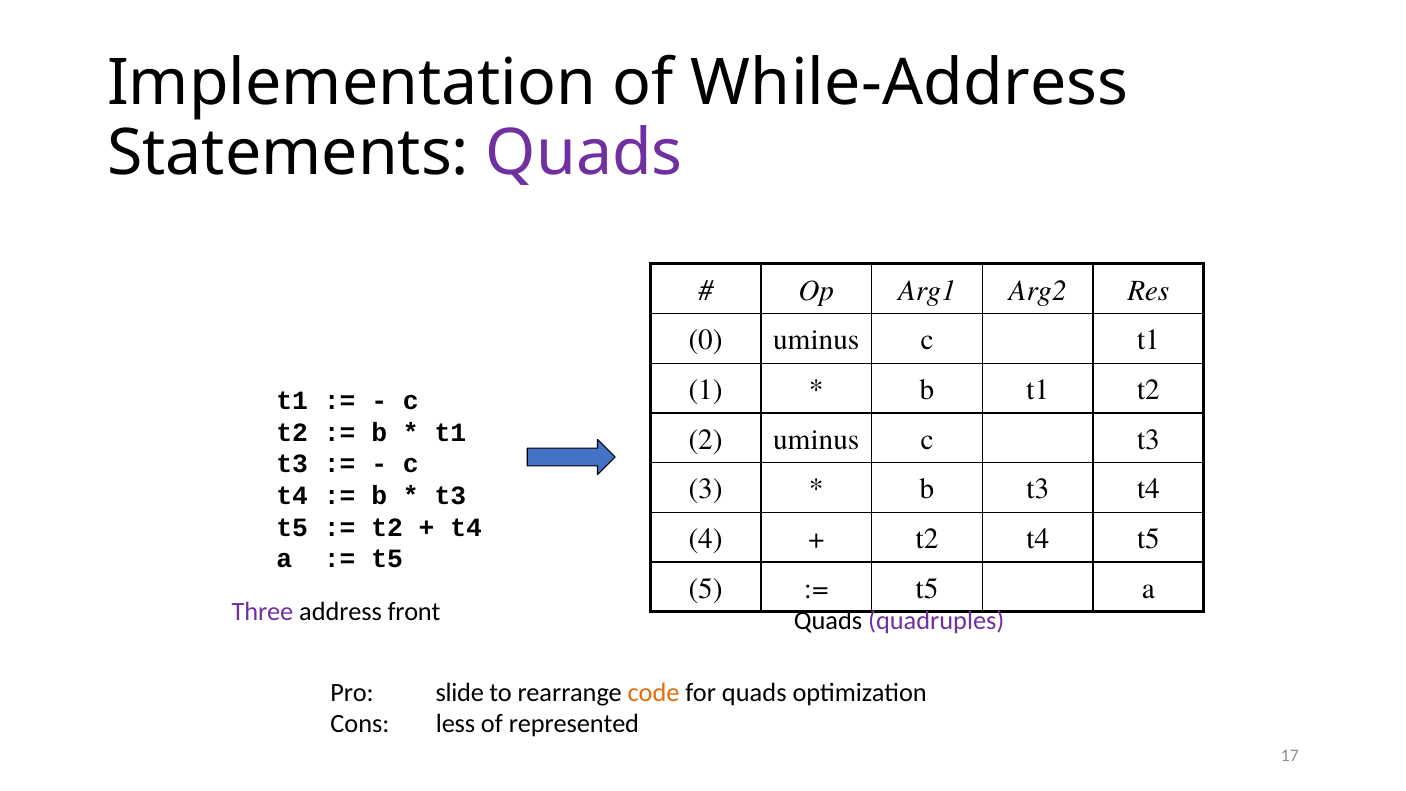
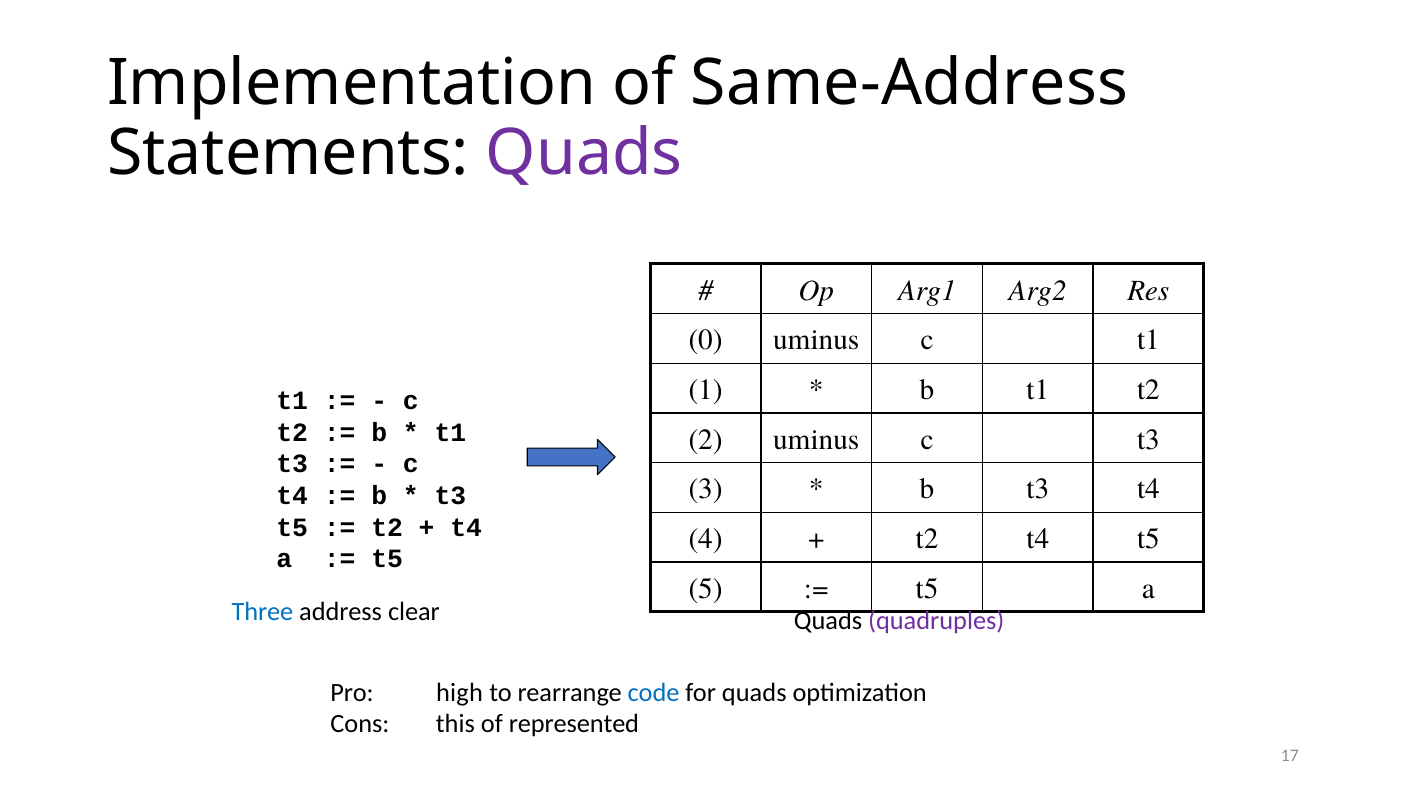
While-Address: While-Address -> Same-Address (910, 83)
Three colour: purple -> blue (262, 612)
front: front -> clear (414, 612)
slide: slide -> high (459, 692)
code colour: orange -> blue (654, 692)
less: less -> this (455, 724)
